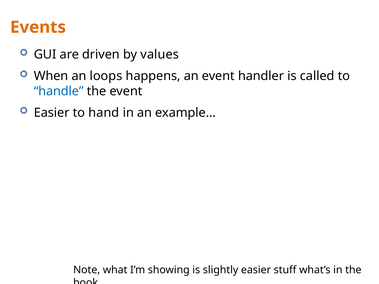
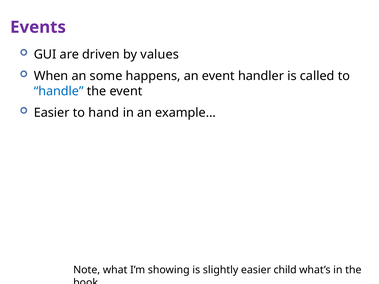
Events colour: orange -> purple (38, 27)
loops: loops -> some (106, 76)
stuff: stuff -> child (285, 270)
